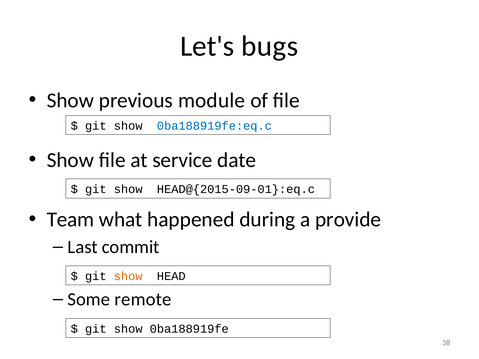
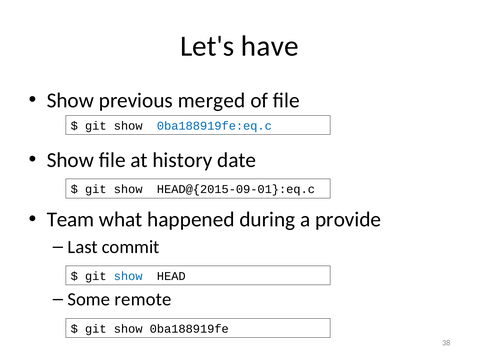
bugs: bugs -> have (270, 46)
module: module -> merged (212, 100)
service: service -> history (182, 160)
show colour: orange -> blue (128, 276)
